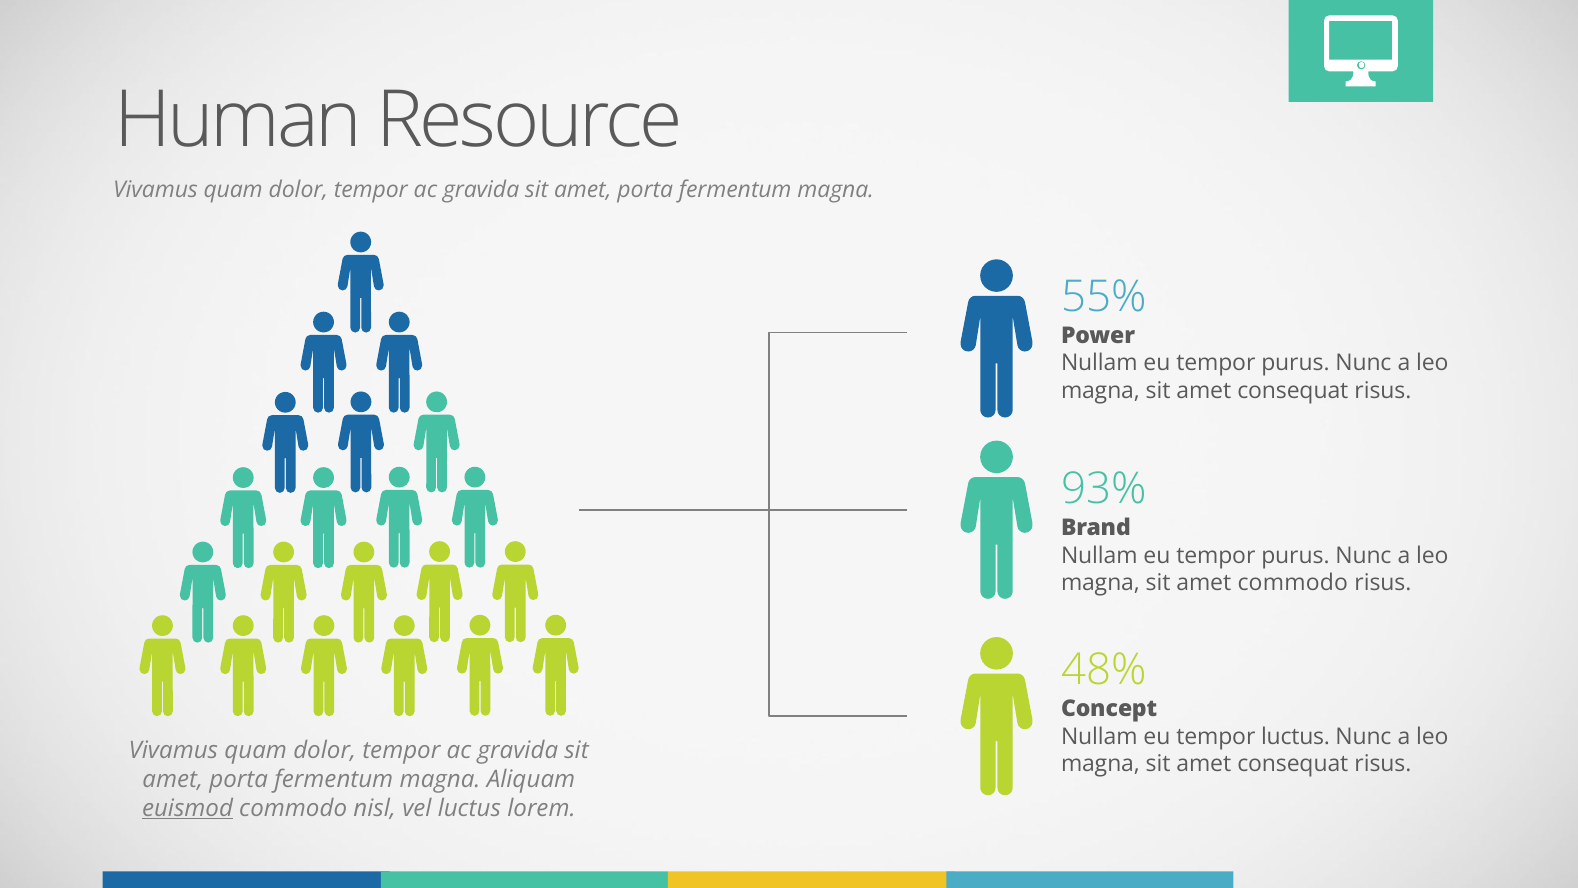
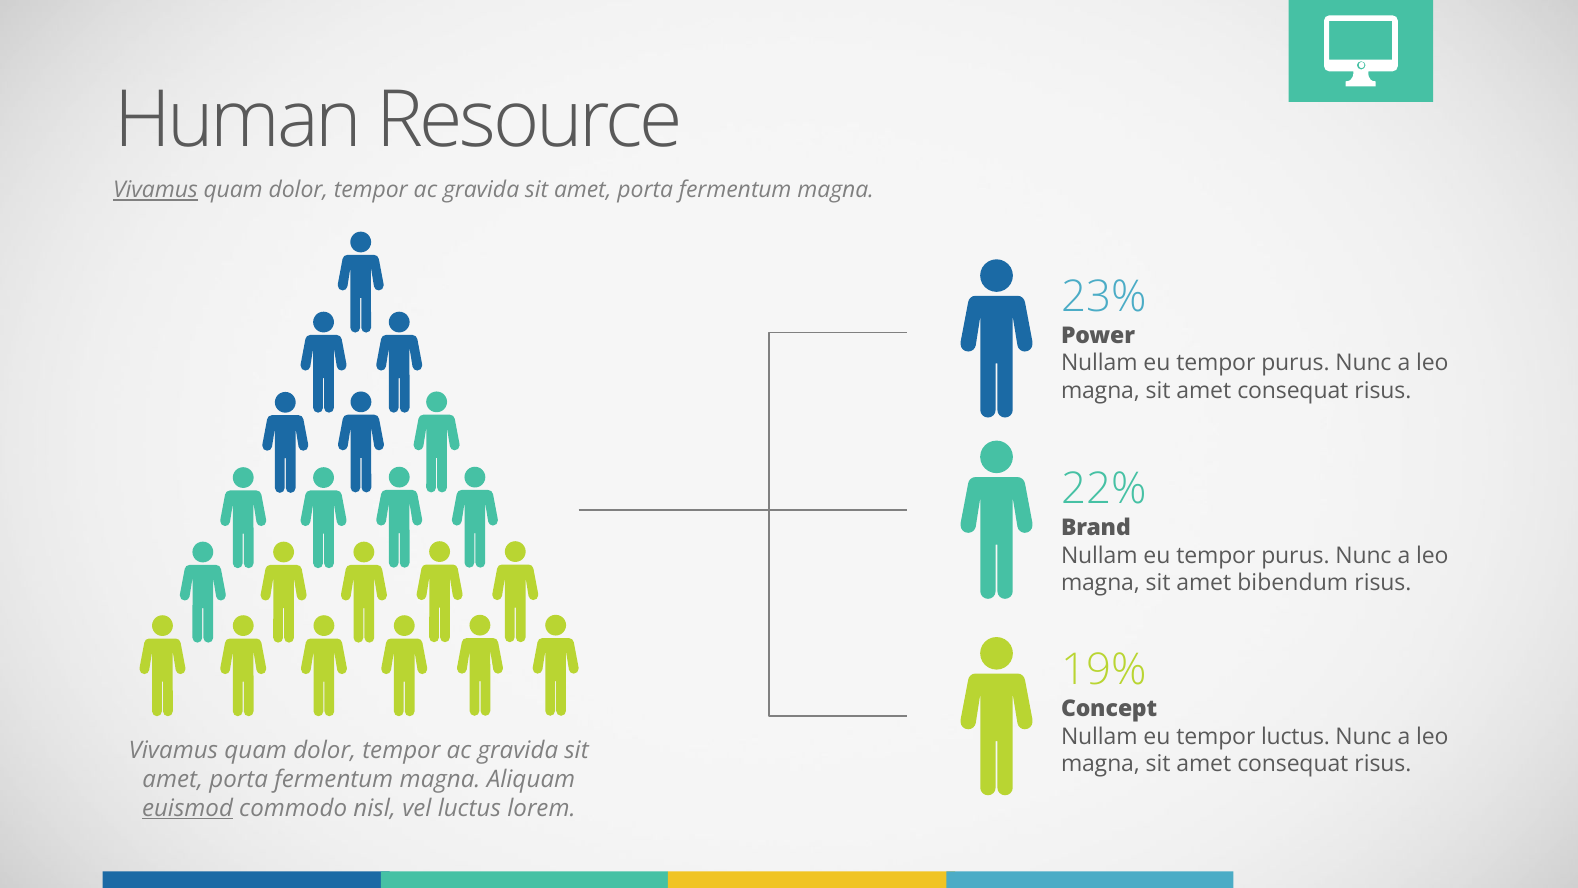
Vivamus underline: none -> present (155, 190)
55%: 55% -> 23% (1104, 297)
93%: 93% -> 22% (1104, 489)
amet commodo: commodo -> bibendum (1293, 583)
48%: 48% -> 19% (1104, 670)
